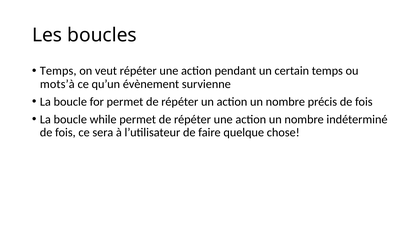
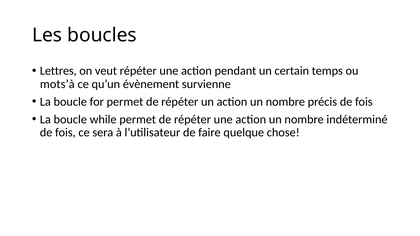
Temps: Temps -> Lettres (58, 71)
